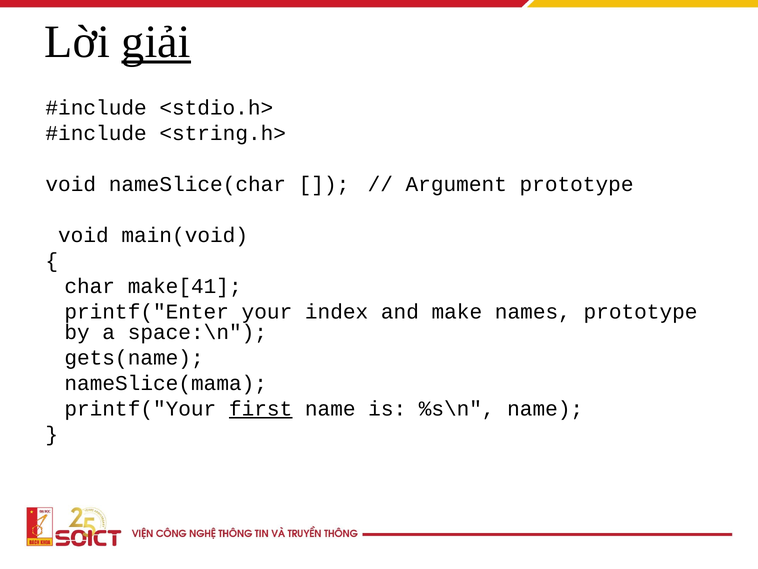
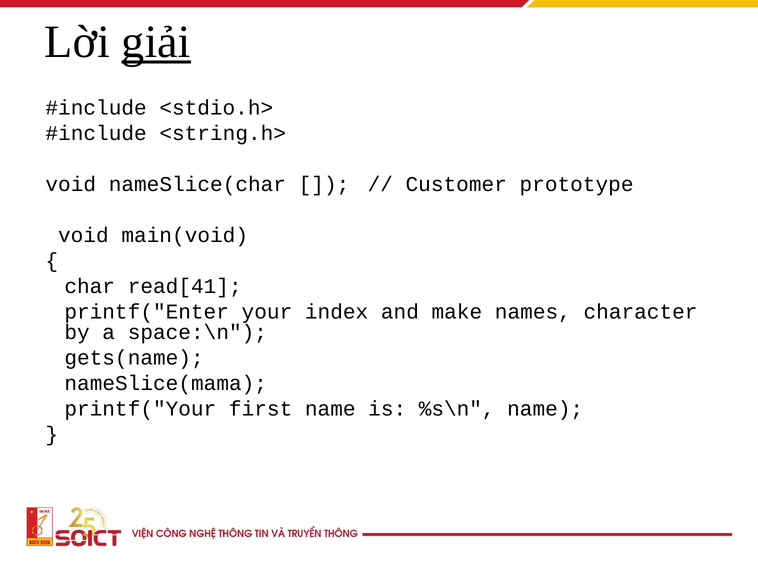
Argument: Argument -> Customer (456, 184)
make[41: make[41 -> read[41 (185, 286)
names prototype: prototype -> character (641, 312)
first underline: present -> none (261, 408)
